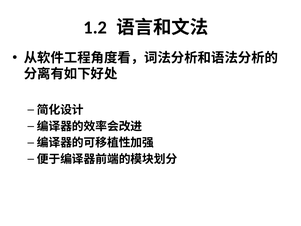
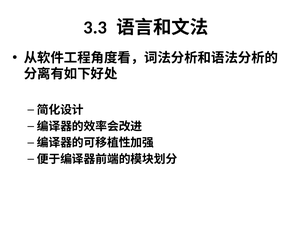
1.2: 1.2 -> 3.3 (95, 28)
